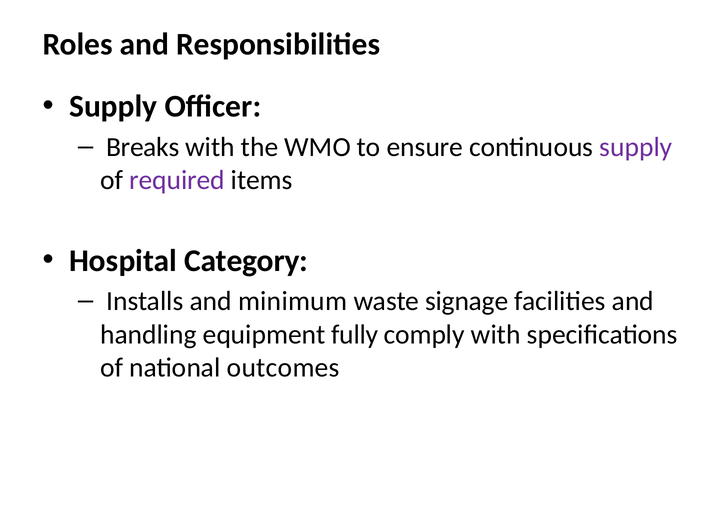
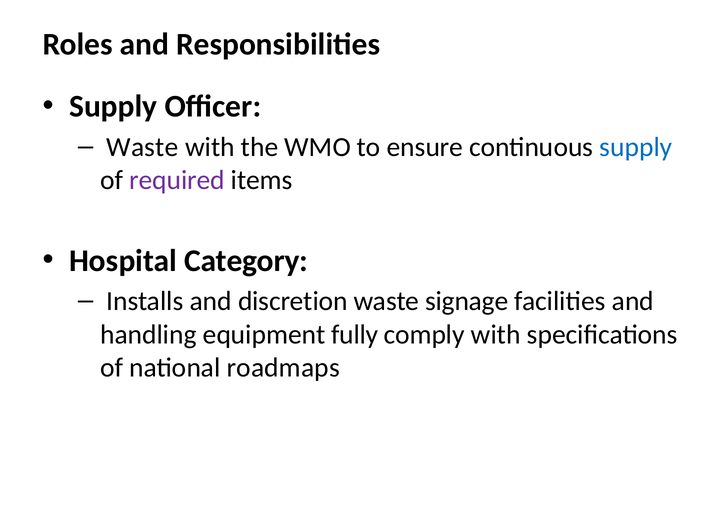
Breaks: Breaks -> Waste (142, 147)
supply colour: purple -> blue (636, 147)
minimum: minimum -> discretion (293, 301)
outcomes: outcomes -> roadmaps (283, 367)
